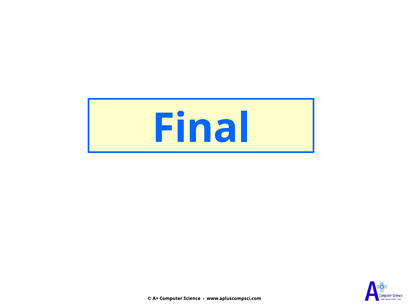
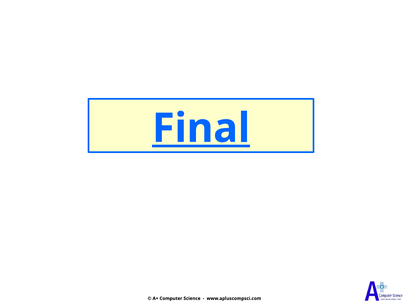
Final underline: none -> present (201, 128)
